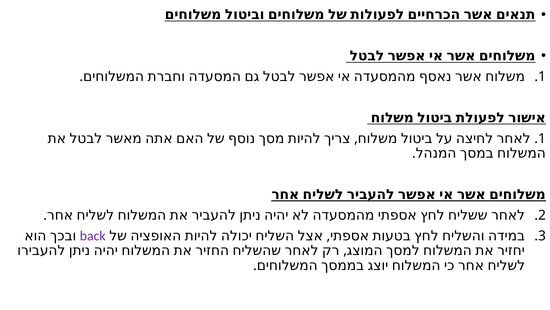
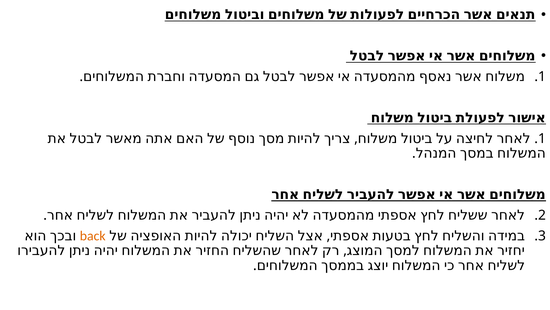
back colour: purple -> orange (93, 235)
